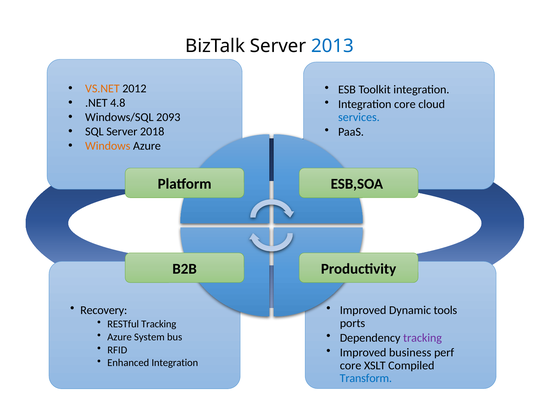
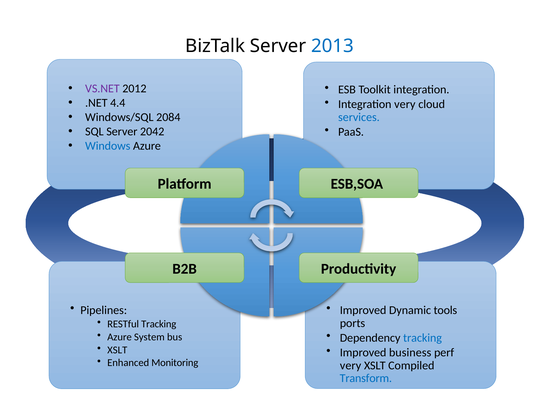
VS.NET colour: orange -> purple (102, 89)
4.8: 4.8 -> 4.4 (118, 103)
Integration core: core -> very (405, 104)
2093: 2093 -> 2084 (168, 117)
2018: 2018 -> 2042 (152, 132)
Windows colour: orange -> blue (108, 146)
Recovery: Recovery -> Pipelines (104, 310)
tracking colour: purple -> blue (423, 338)
RFID: RFID -> XSLT (117, 350)
Enhanced Integration: Integration -> Monitoring (175, 363)
core: core -> very (351, 366)
